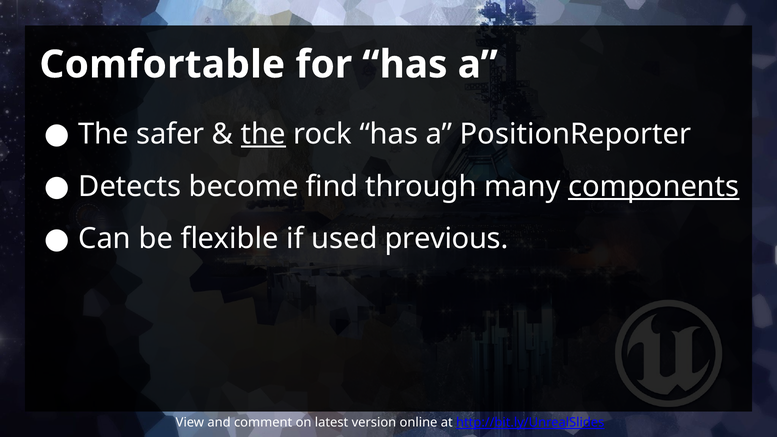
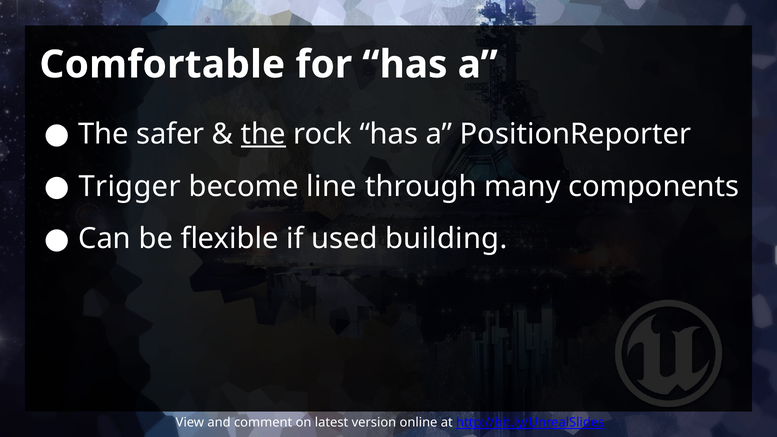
Detects: Detects -> Trigger (130, 186)
find: find -> line (332, 186)
components underline: present -> none (654, 186)
previous: previous -> building (446, 239)
